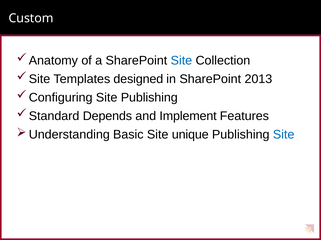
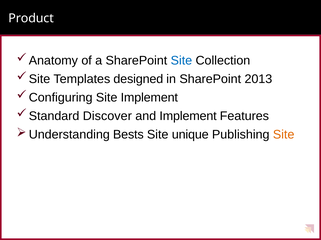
Custom: Custom -> Product (31, 18)
Site Publishing: Publishing -> Implement (149, 98)
Depends: Depends -> Discover (107, 116)
Basic: Basic -> Bests (128, 135)
Site colour: blue -> orange (284, 135)
